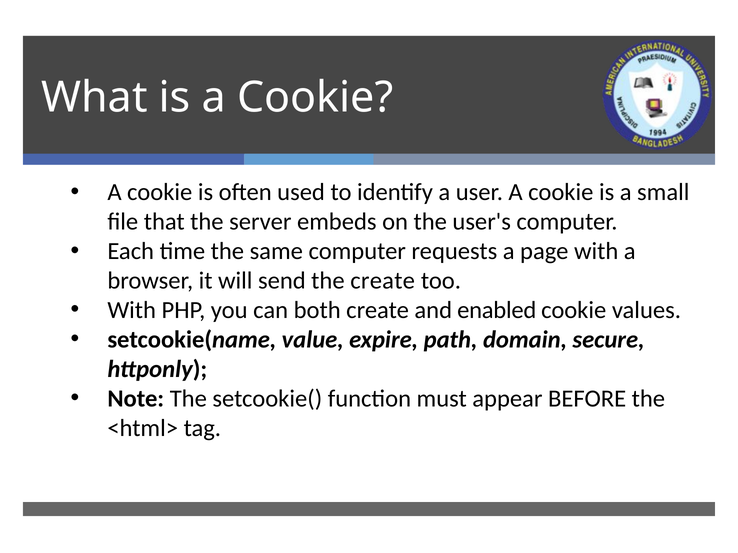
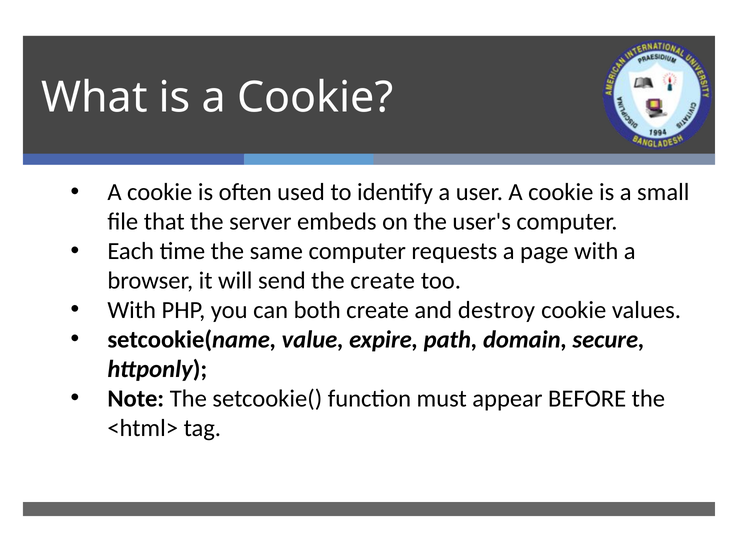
enabled: enabled -> destroy (496, 311)
